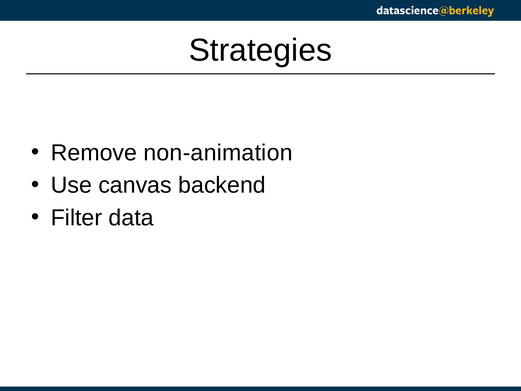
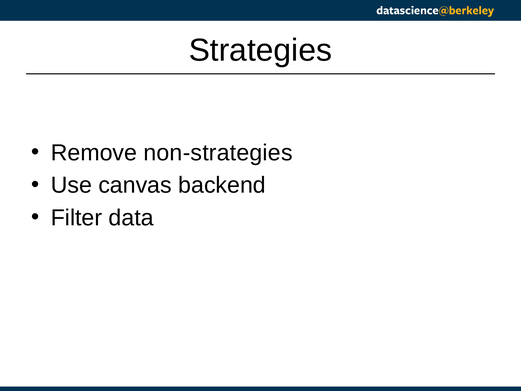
non-animation: non-animation -> non-strategies (218, 153)
